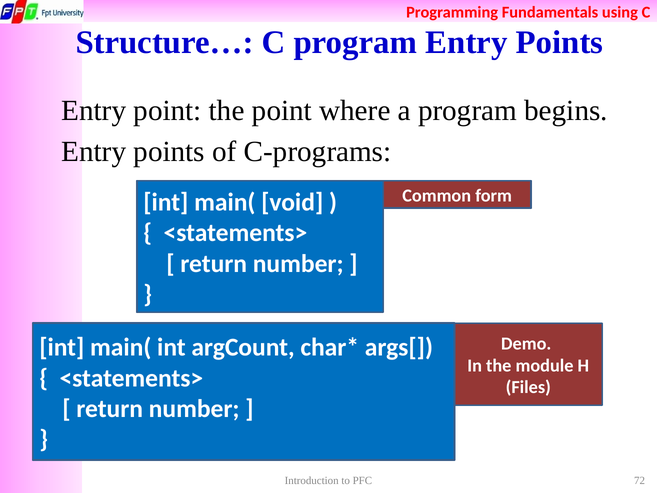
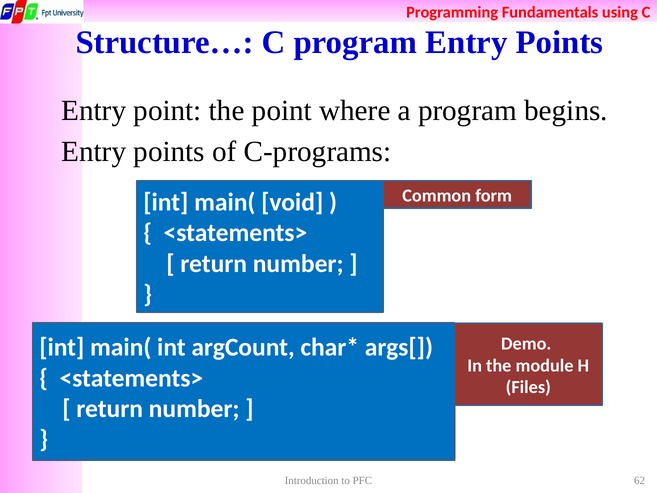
72: 72 -> 62 (640, 480)
